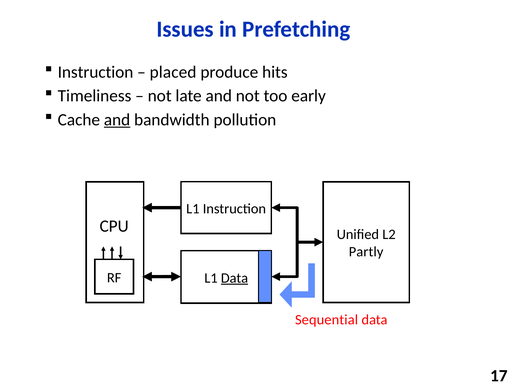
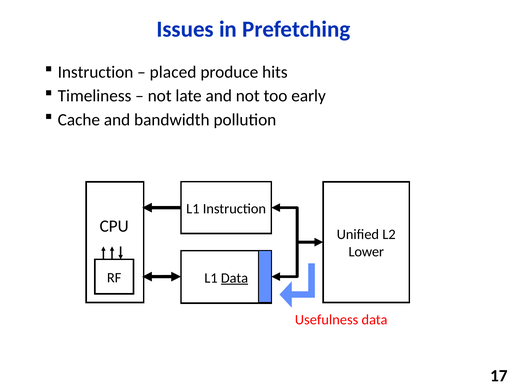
and underline: present -> none (117, 120)
Partly: Partly -> Lower (366, 252)
Sequential: Sequential -> Usefulness (327, 319)
